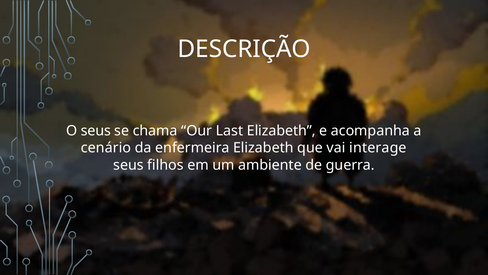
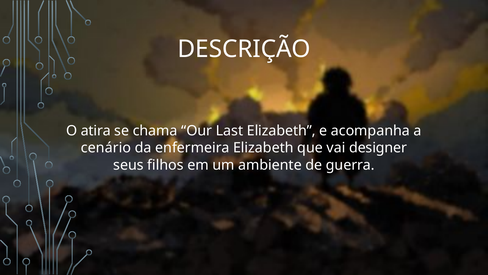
O seus: seus -> atira (96, 131)
interage: interage -> designer (378, 148)
